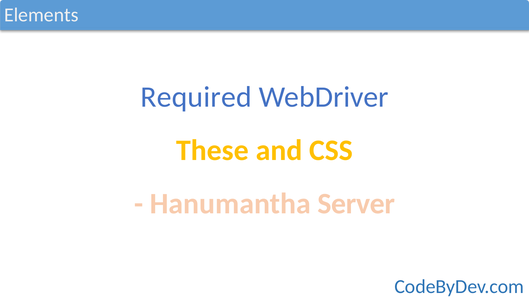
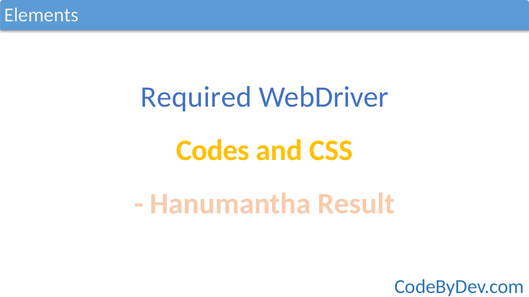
These: These -> Codes (213, 151)
Server: Server -> Result (356, 204)
